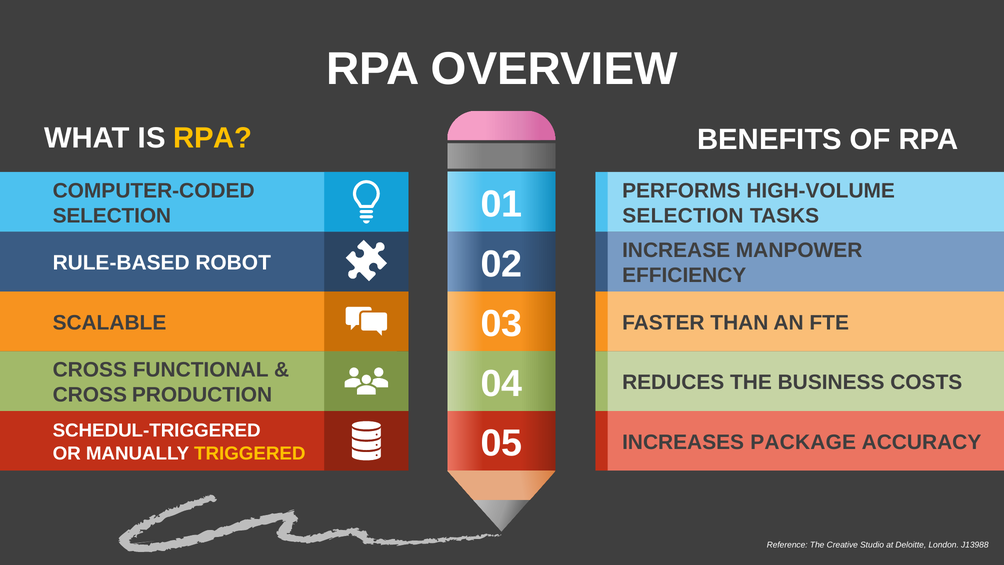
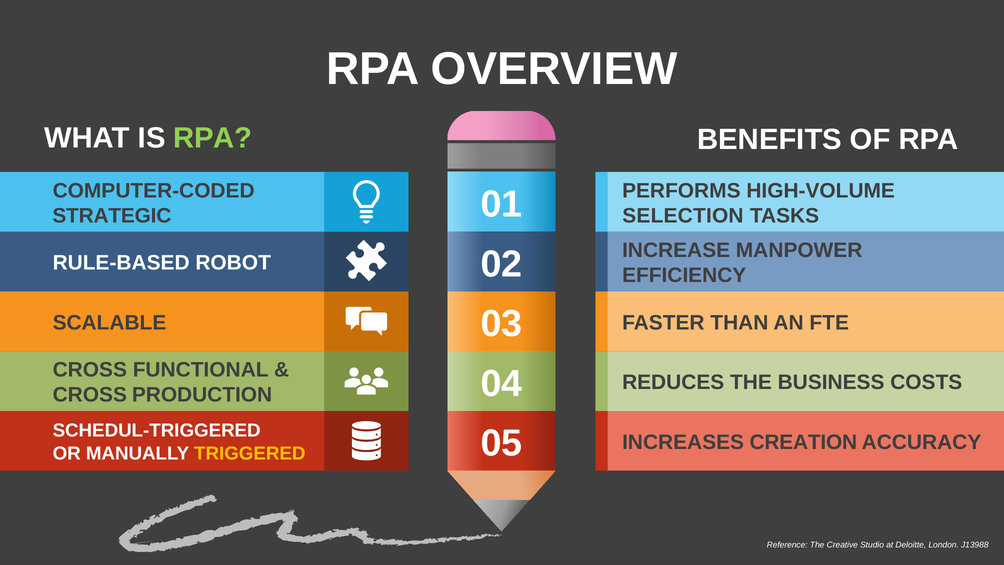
RPA colour: yellow -> light green (213, 138)
SELECTION: SELECTION -> STRATEGIC (112, 216)
PACKAGE: PACKAGE -> CREATION (803, 442)
